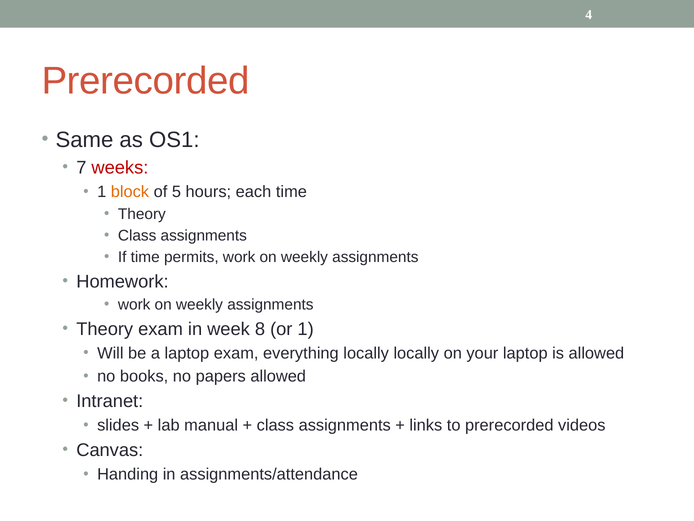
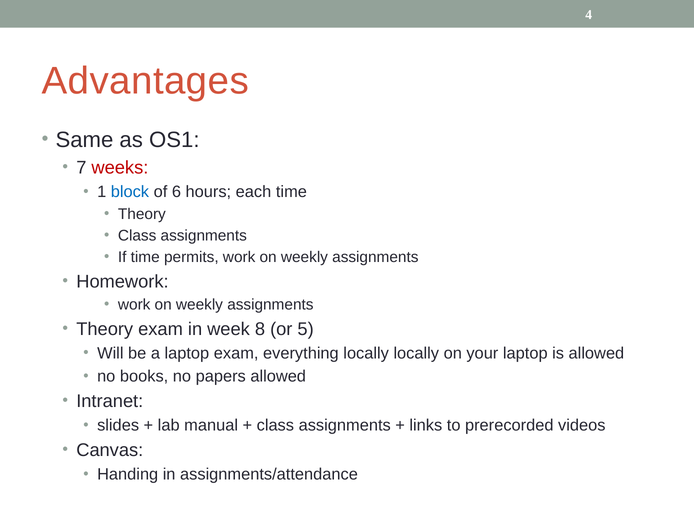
Prerecorded: Prerecorded -> Advantages (145, 81)
block colour: orange -> blue (130, 192)
5: 5 -> 6 (176, 192)
or 1: 1 -> 5 (306, 329)
